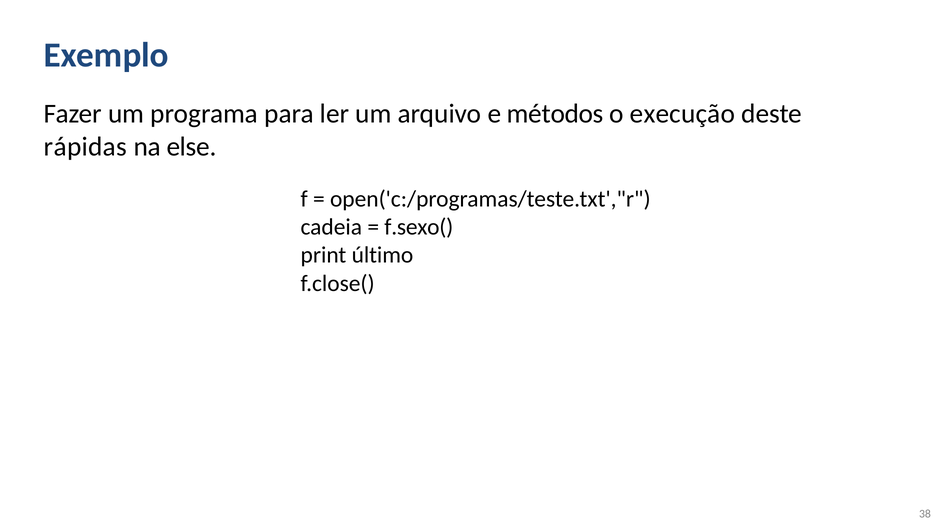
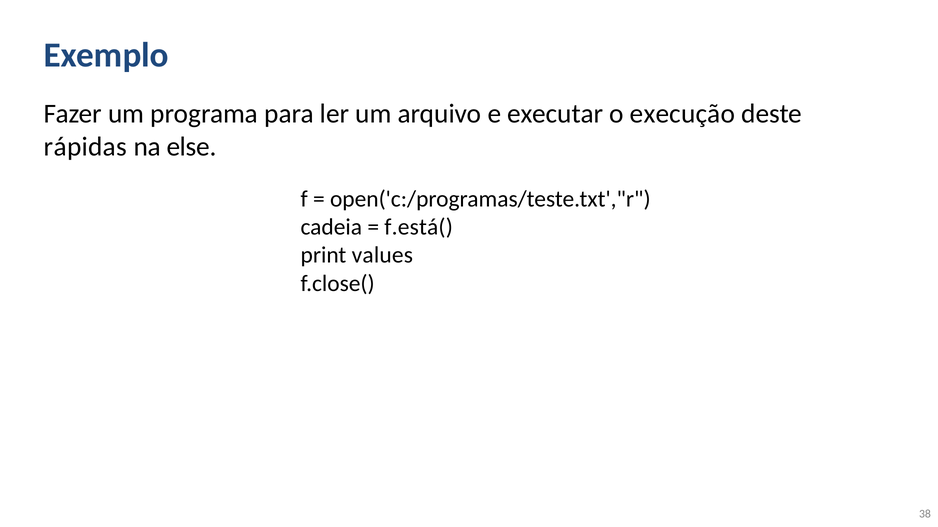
métodos: métodos -> executar (555, 114)
f.sexo(: f.sexo( -> f.está( (419, 227)
último: último -> values (382, 255)
